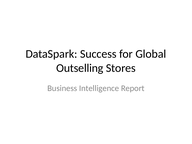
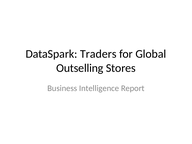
Success: Success -> Traders (98, 54)
